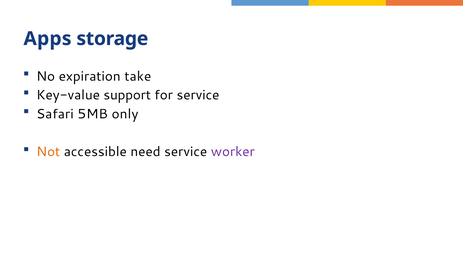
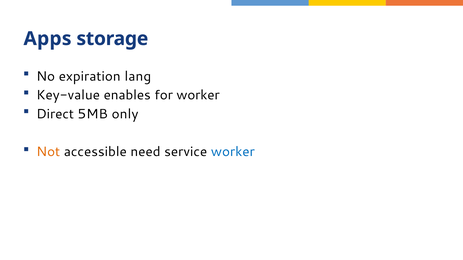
take: take -> lang (138, 76)
support: support -> enables (127, 95)
for service: service -> worker (198, 95)
Safari: Safari -> Direct (55, 114)
worker colour: purple -> blue (233, 152)
